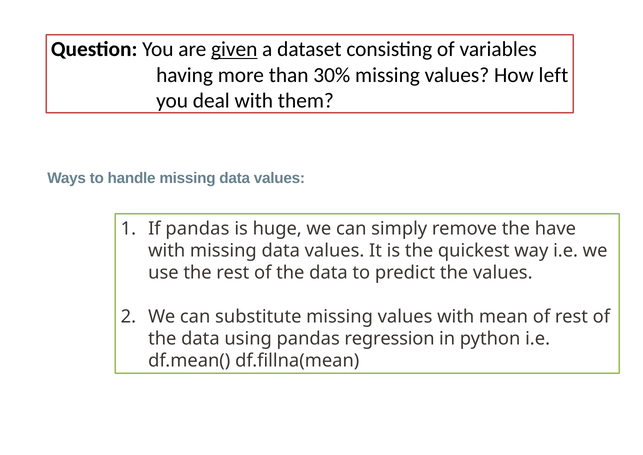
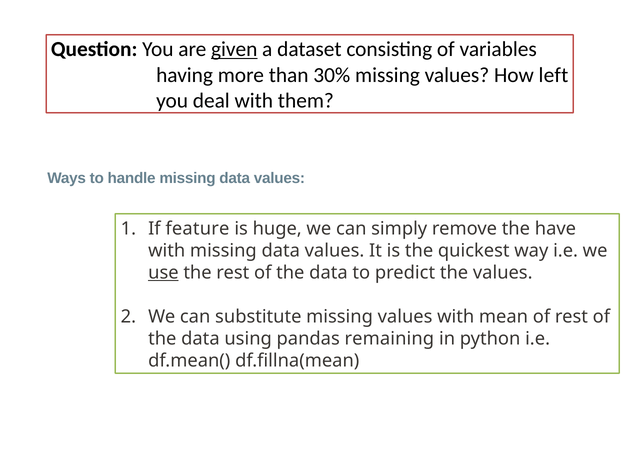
If pandas: pandas -> feature (197, 229)
use underline: none -> present (163, 273)
regression: regression -> remaining (389, 339)
